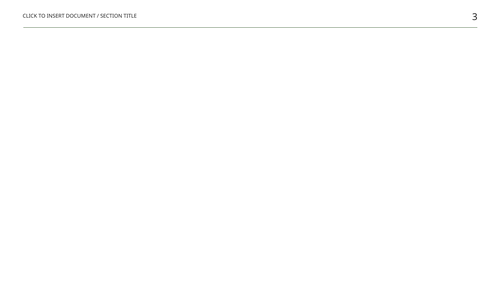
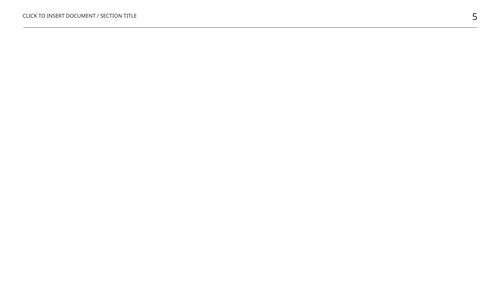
3: 3 -> 5 (475, 17)
